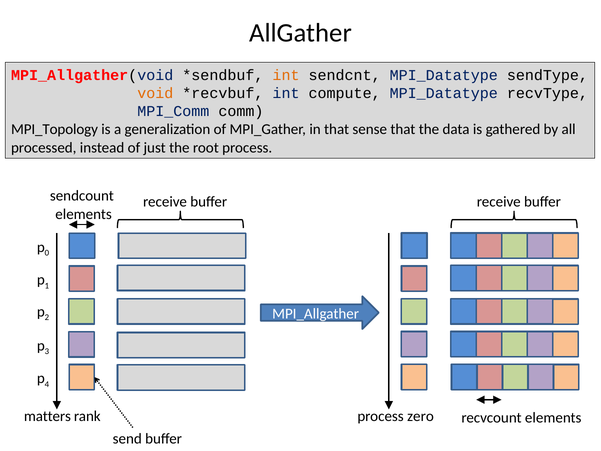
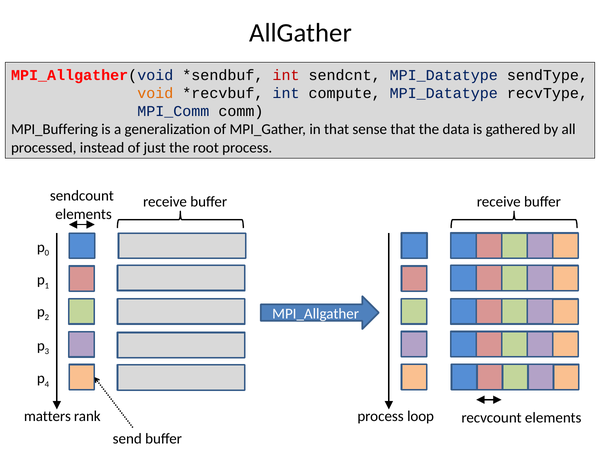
int colour: orange -> red (286, 75)
MPI_Topology: MPI_Topology -> MPI_Buffering (55, 129)
zero: zero -> loop (421, 416)
